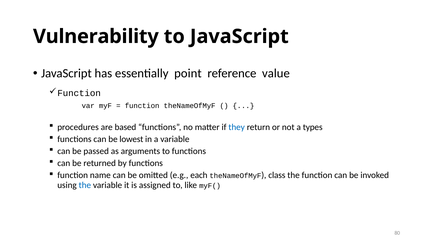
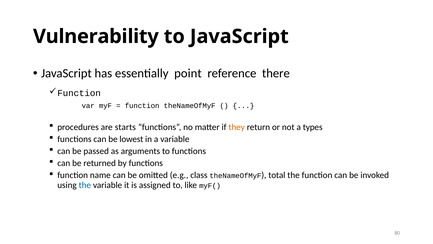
value: value -> there (276, 73)
based: based -> starts (125, 127)
they colour: blue -> orange (237, 127)
each: each -> class (199, 175)
class: class -> total (277, 175)
